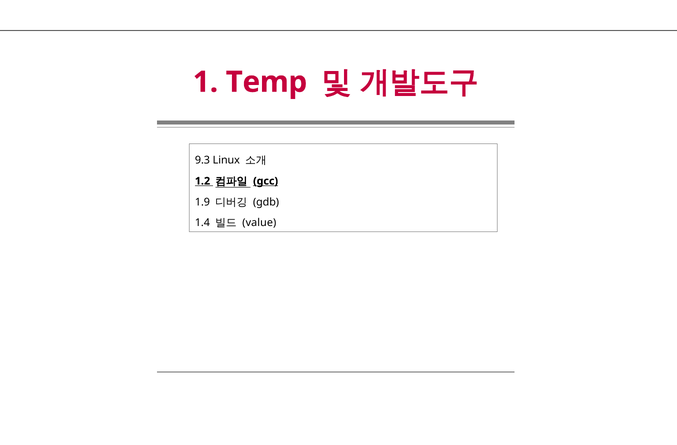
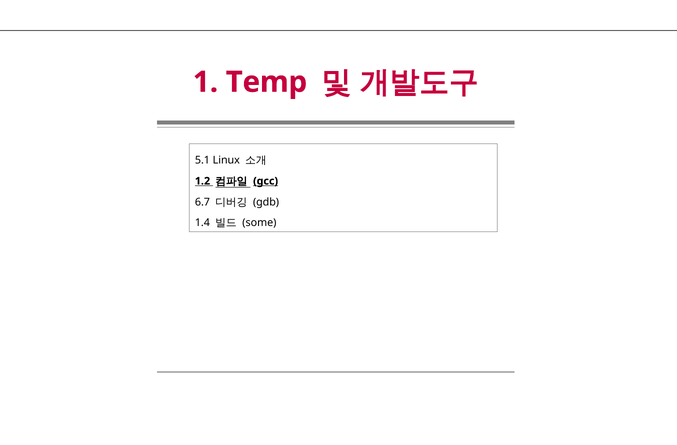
9.3: 9.3 -> 5.1 (202, 160)
1.9: 1.9 -> 6.7 (202, 202)
value: value -> some (259, 223)
